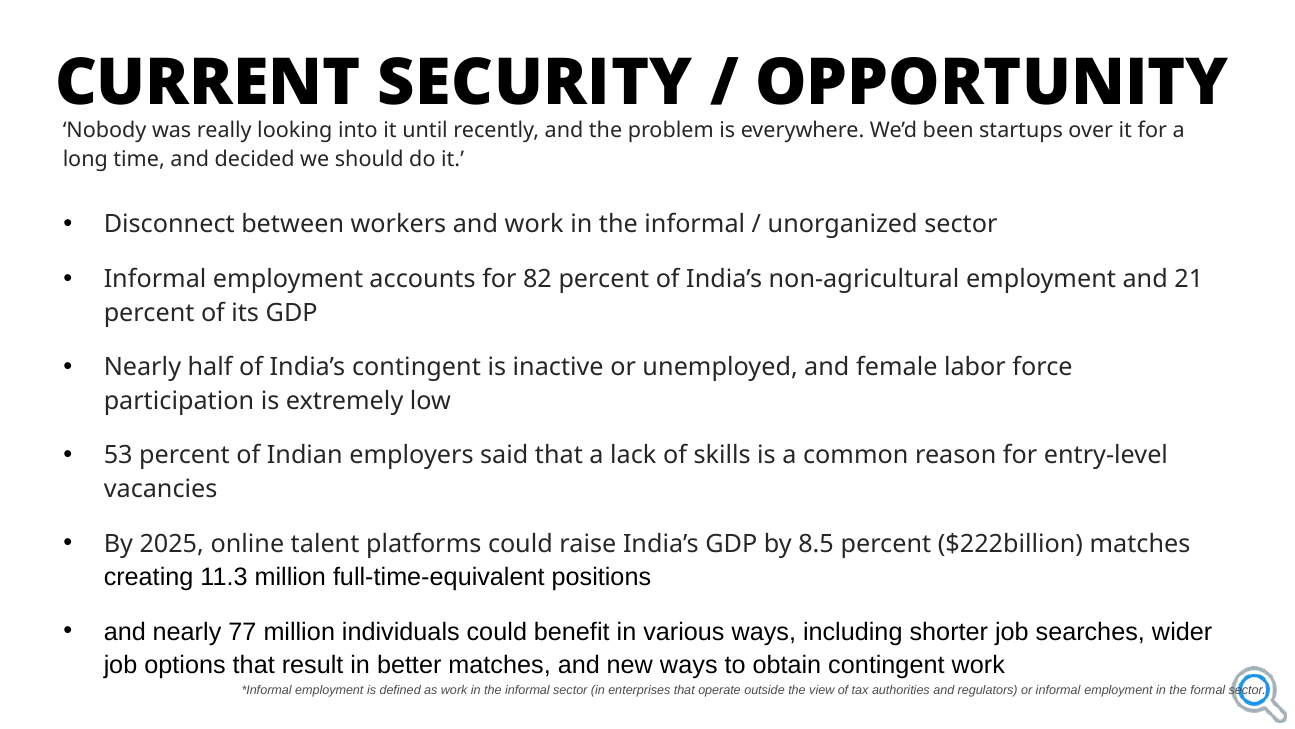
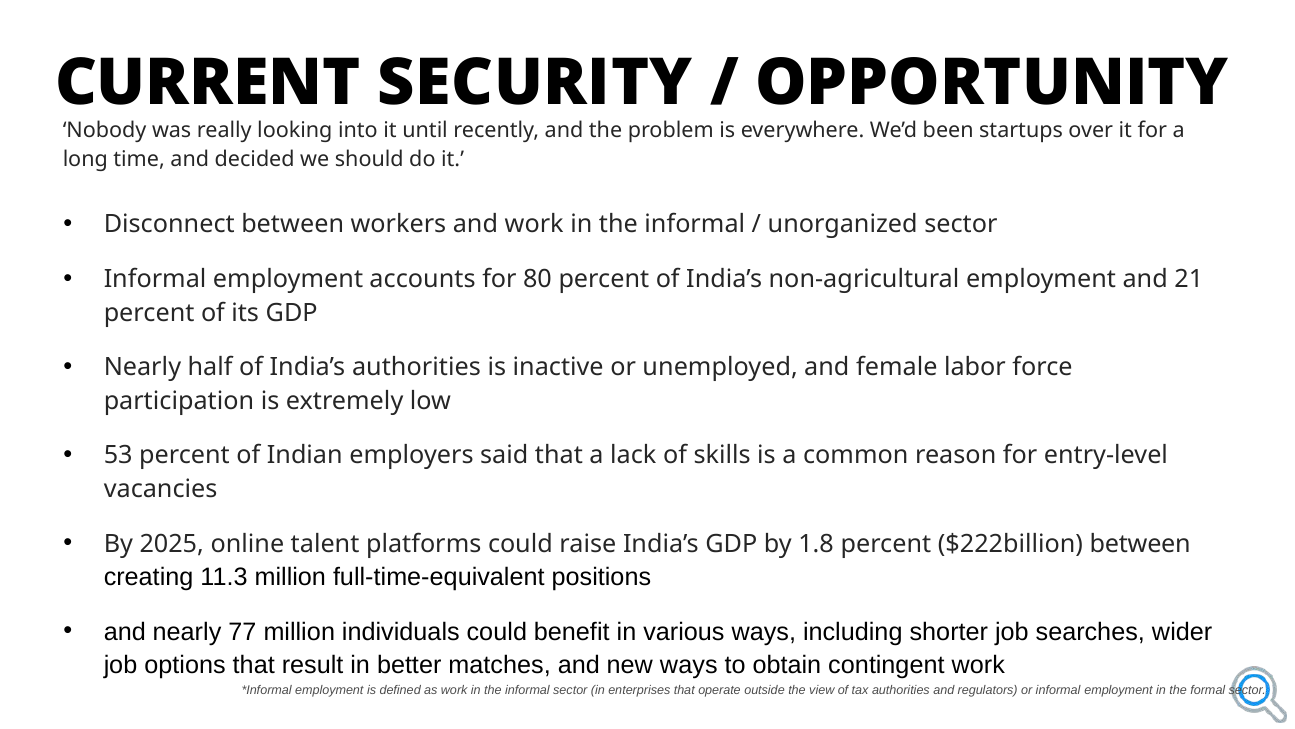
82: 82 -> 80 (537, 279)
India’s contingent: contingent -> authorities (416, 367)
8.5: 8.5 -> 1.8 (816, 543)
$222billion matches: matches -> between (1140, 543)
